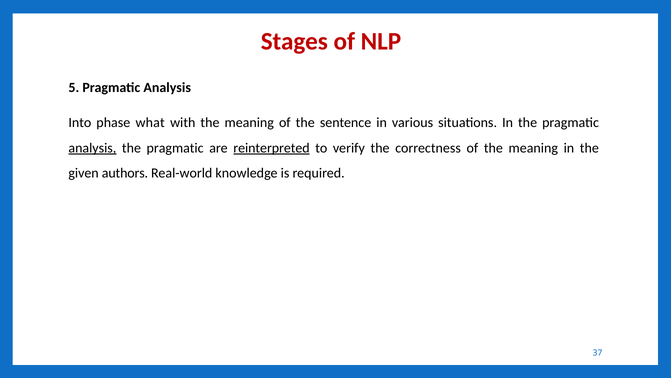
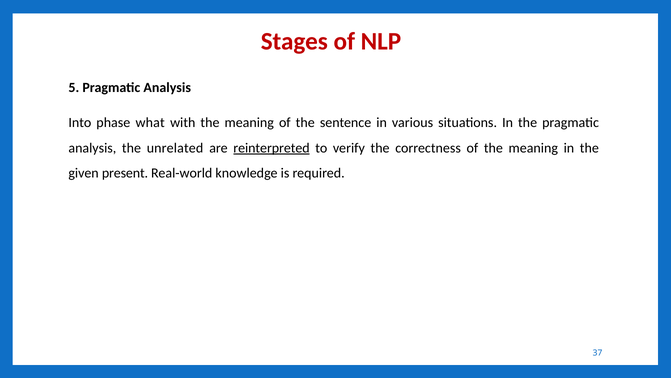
analysis underline: present -> none (92, 148)
pragmatic: pragmatic -> unrelated (175, 148)
authors: authors -> present (125, 173)
